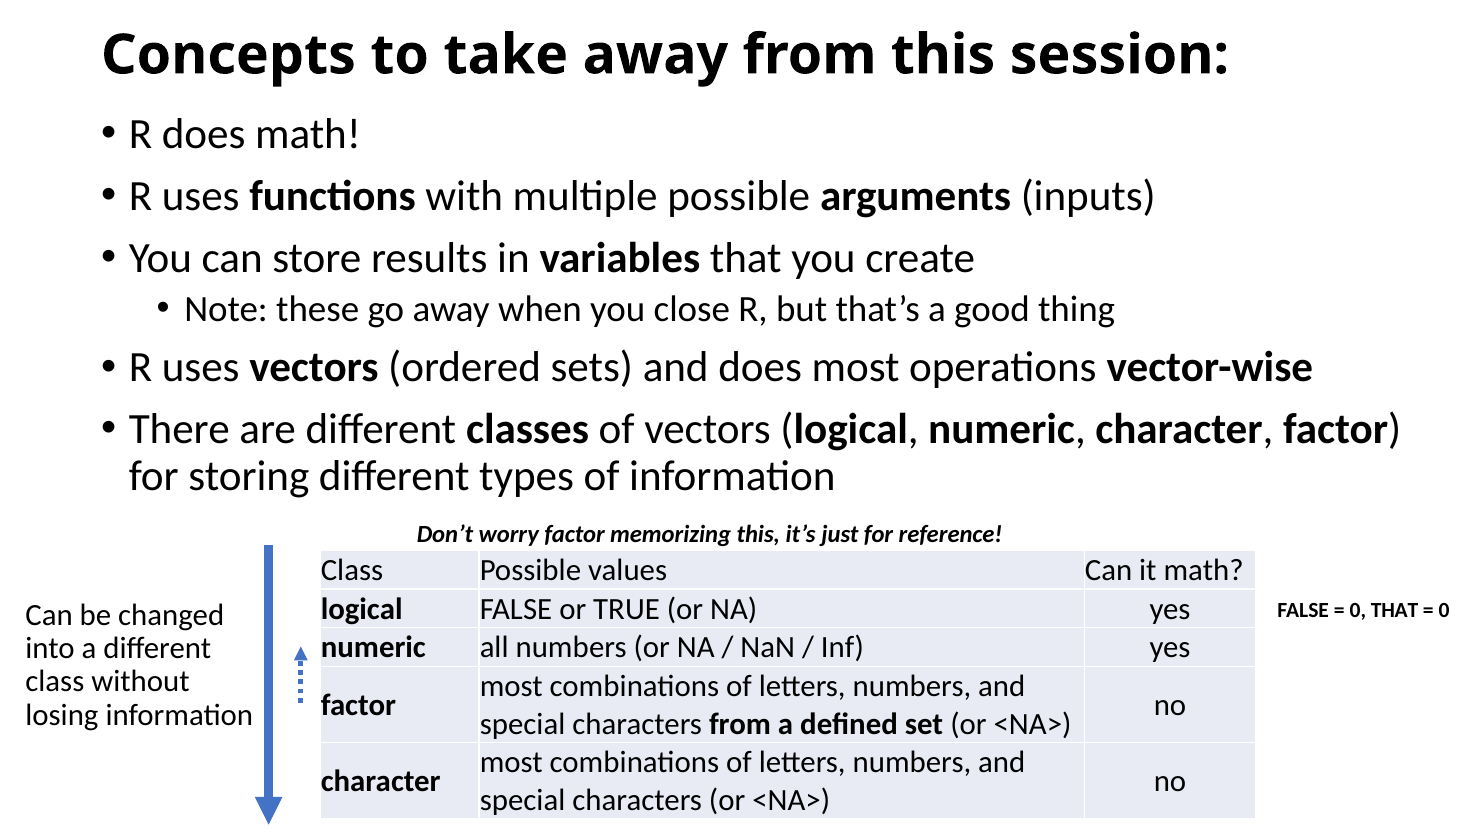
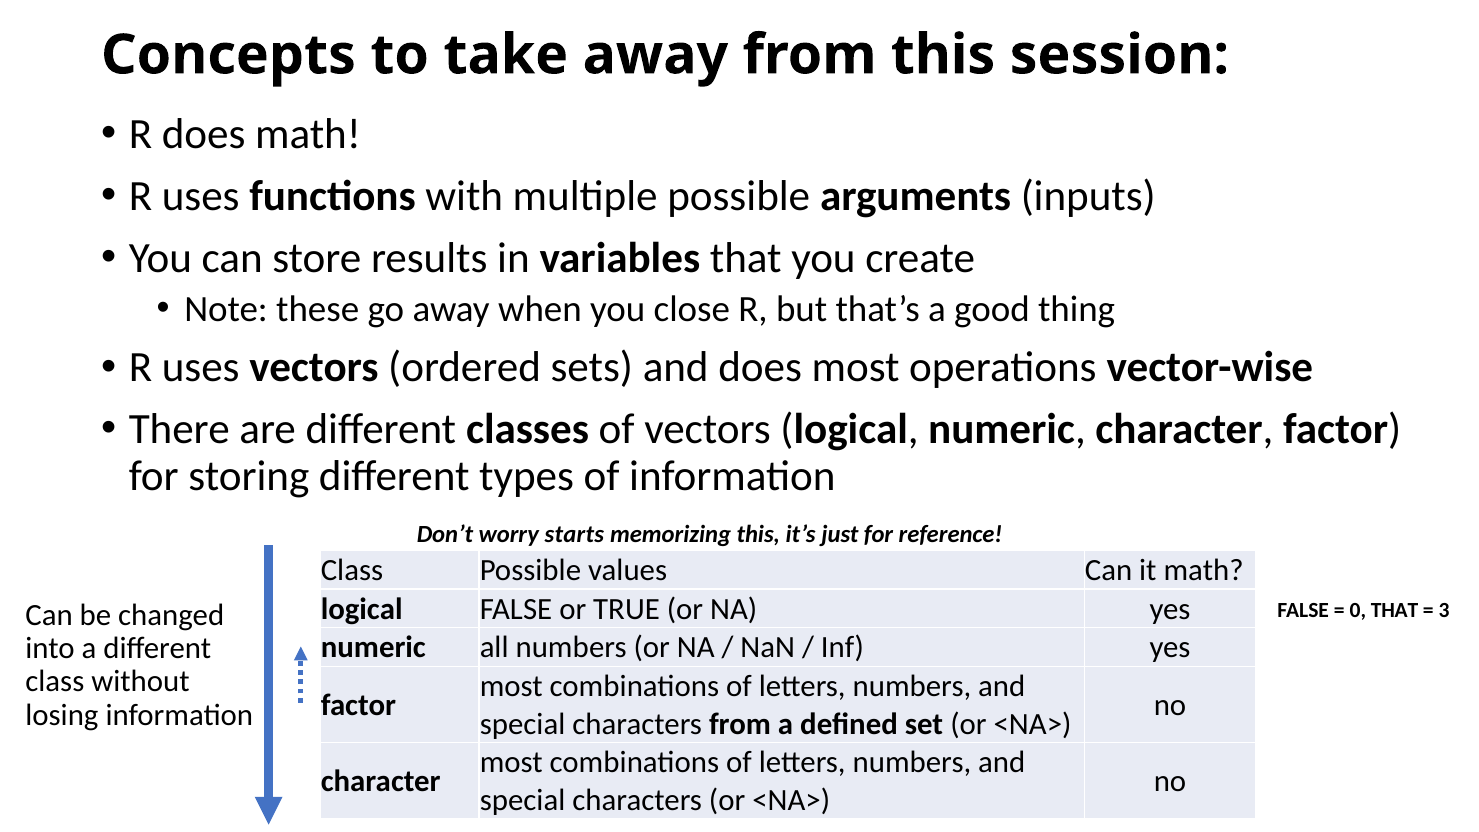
worry factor: factor -> starts (574, 534)
0: 0 -> 3 (1444, 610)
